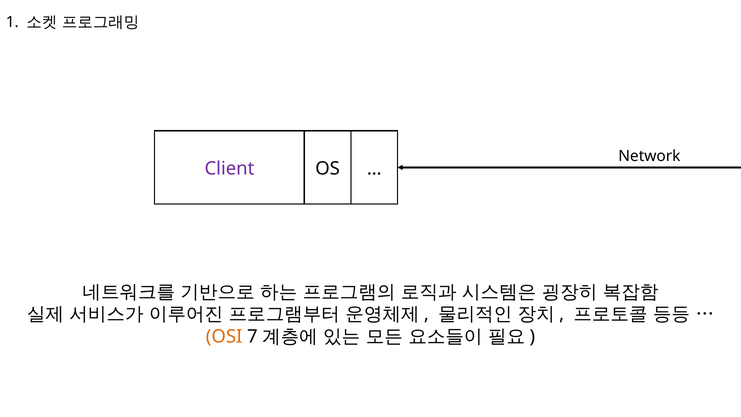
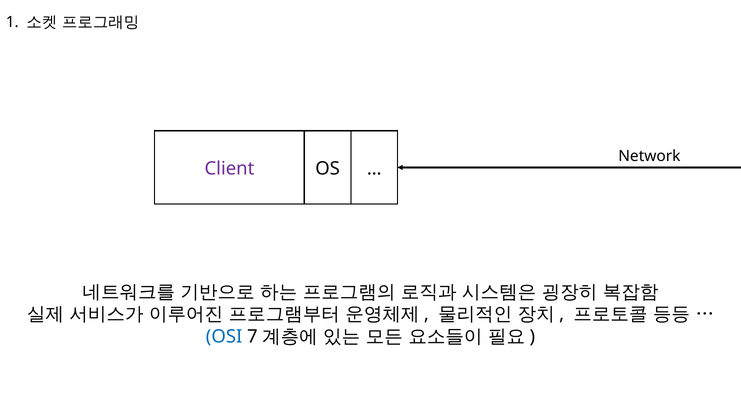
OSI colour: orange -> blue (224, 336)
